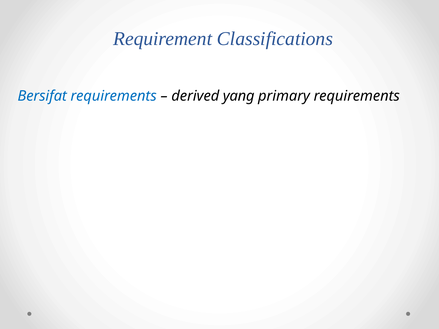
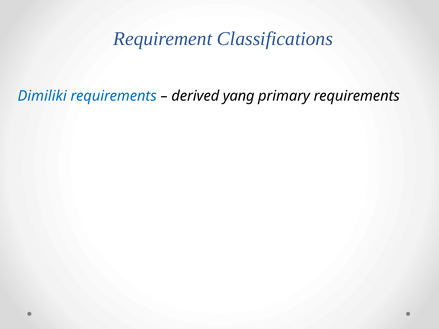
Bersifat: Bersifat -> Dimiliki (42, 96)
